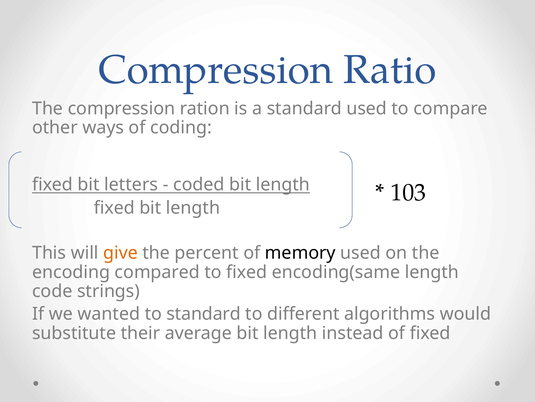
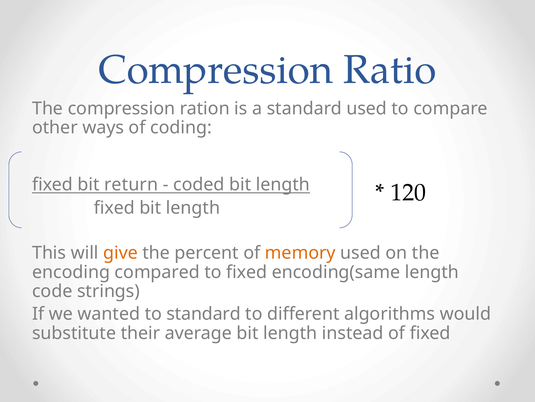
letters: letters -> return (131, 184)
103: 103 -> 120 (408, 192)
memory colour: black -> orange (300, 252)
